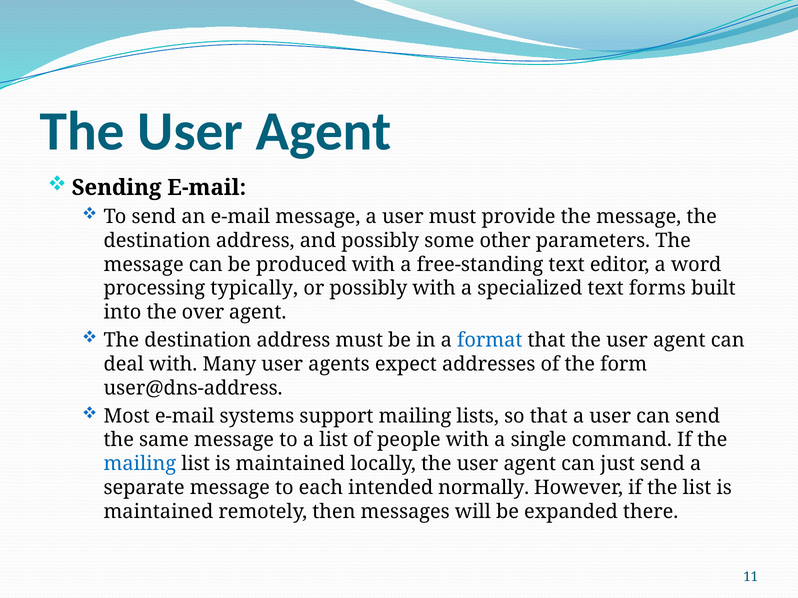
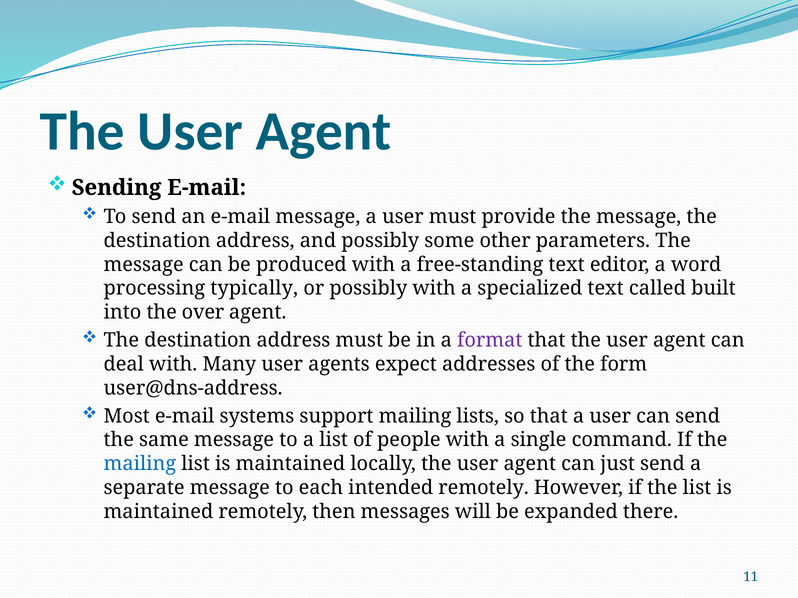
forms: forms -> called (657, 289)
format colour: blue -> purple (490, 341)
intended normally: normally -> remotely (484, 488)
